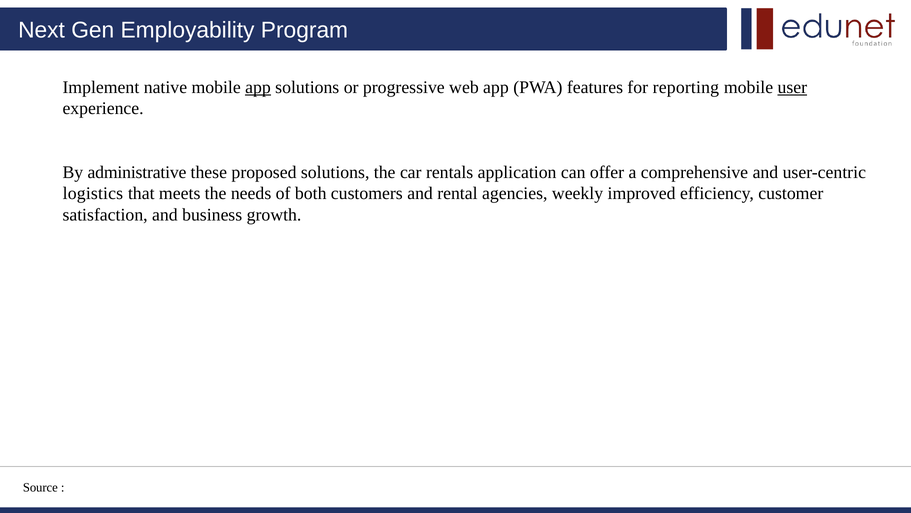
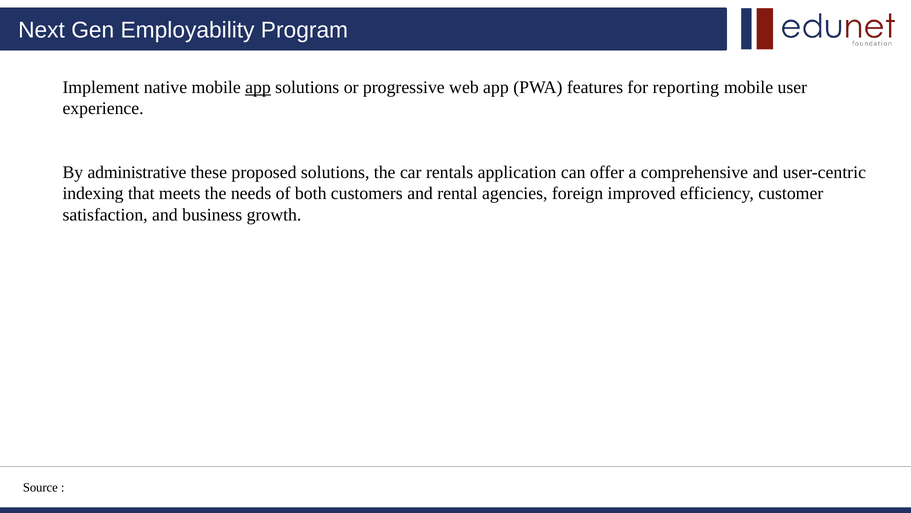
user underline: present -> none (792, 87)
logistics: logistics -> indexing (93, 193)
weekly: weekly -> foreign (578, 193)
